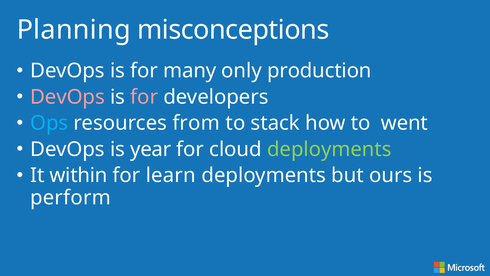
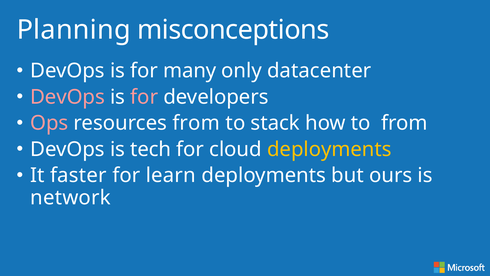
production: production -> datacenter (319, 71)
Ops colour: light blue -> pink (49, 123)
to went: went -> from (404, 123)
year: year -> tech (151, 149)
deployments colour: light green -> yellow (329, 149)
within: within -> faster (78, 175)
perform: perform -> network (70, 197)
